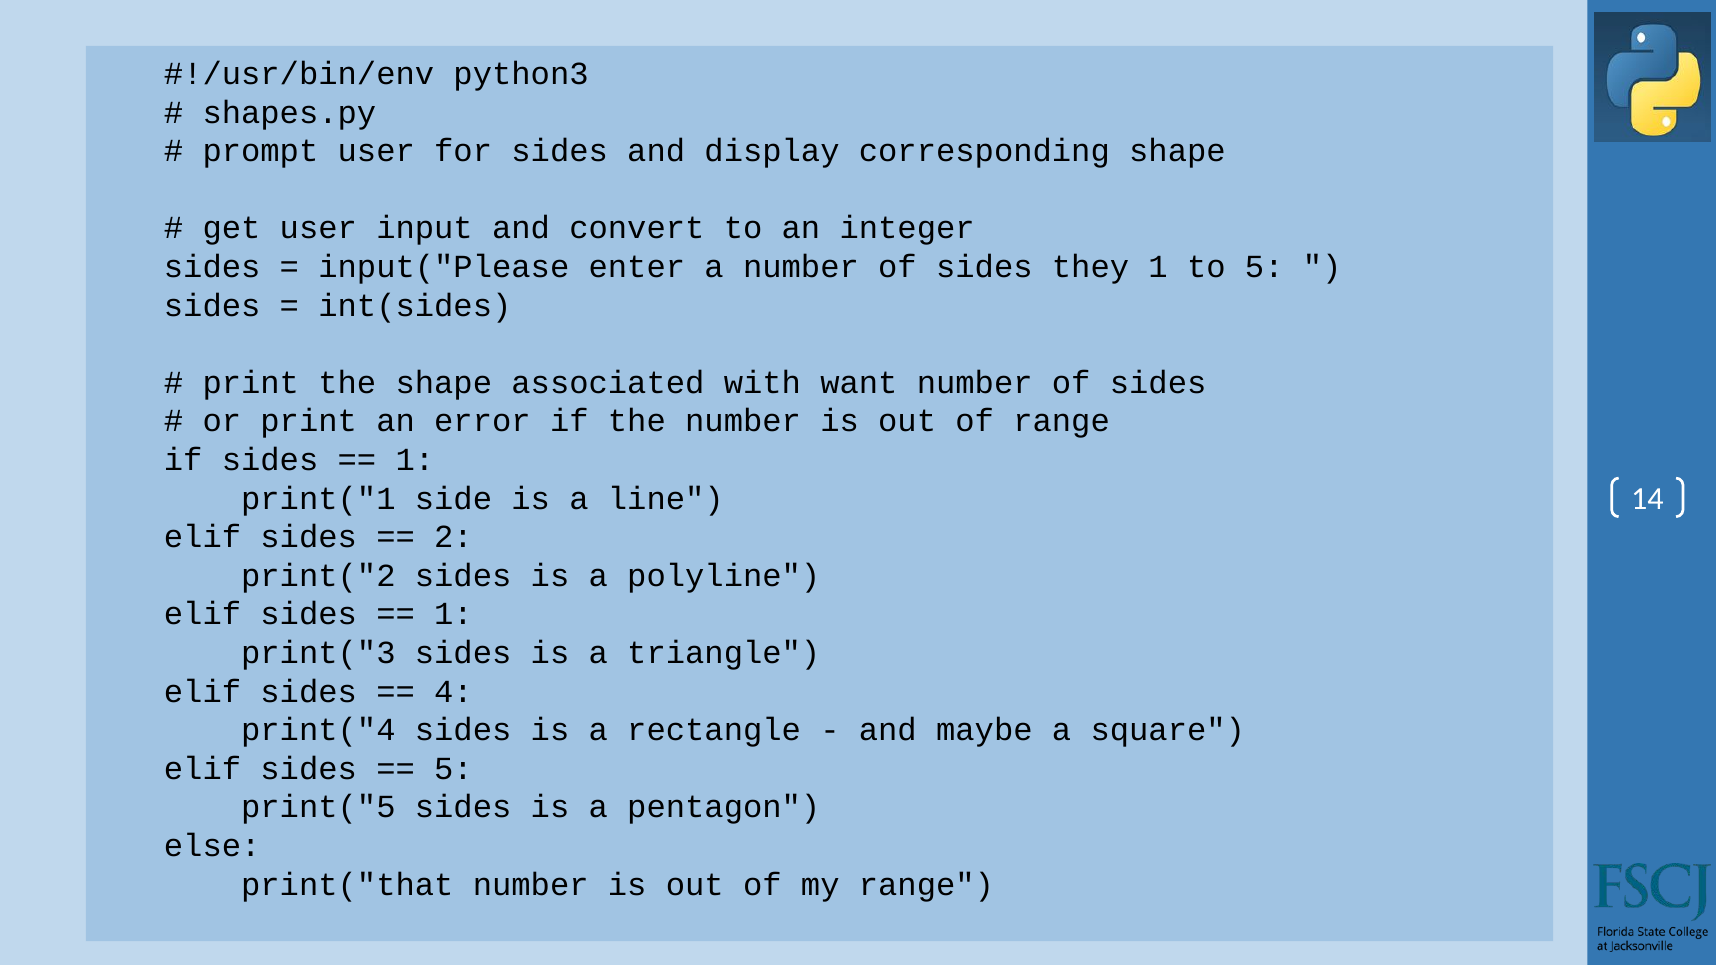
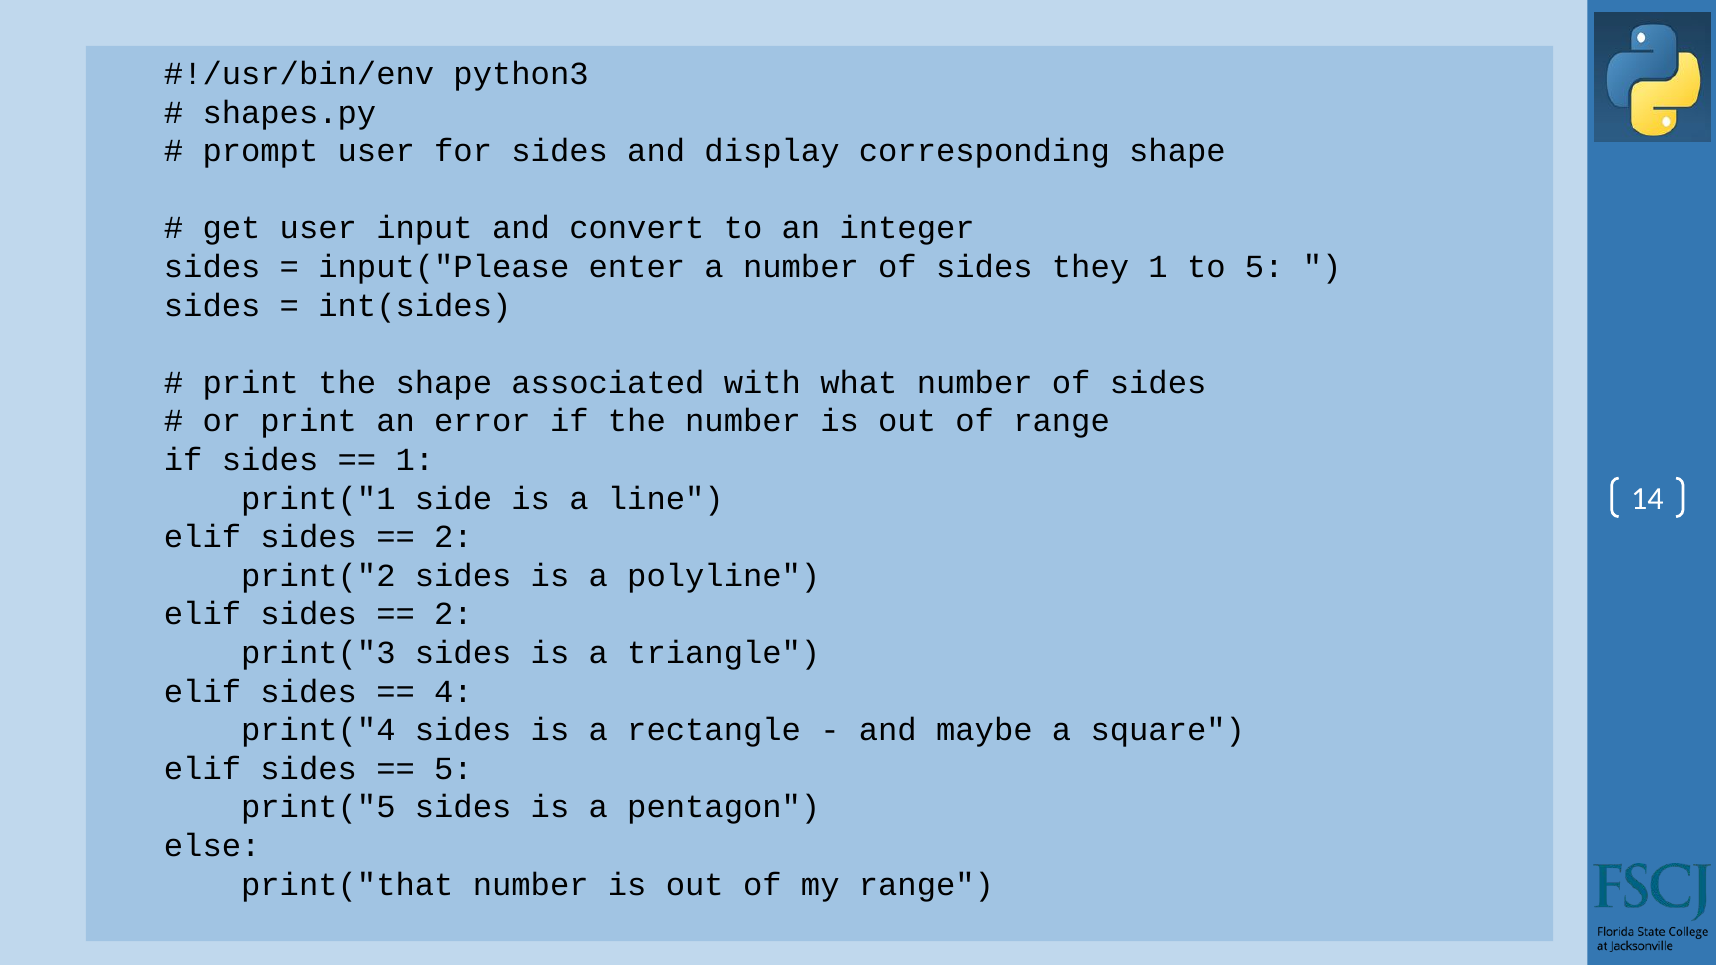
want: want -> what (859, 383)
1: 1 -> 2 (453, 614)
